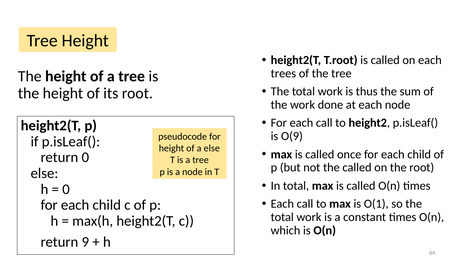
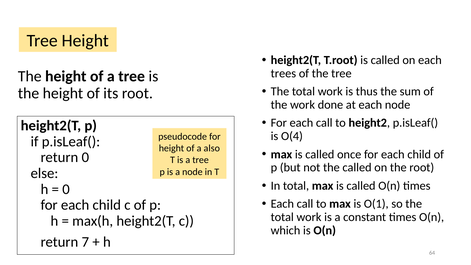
O(9: O(9 -> O(4 (292, 136)
a else: else -> also (212, 148)
9: 9 -> 7 (85, 242)
